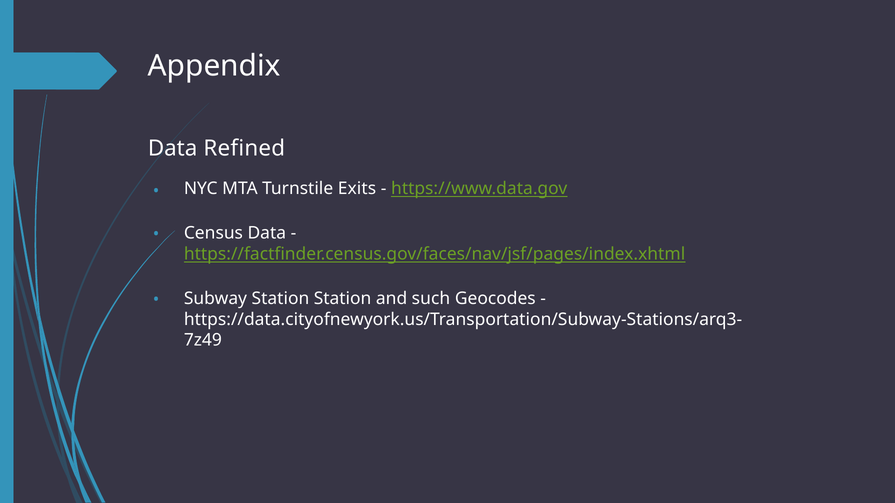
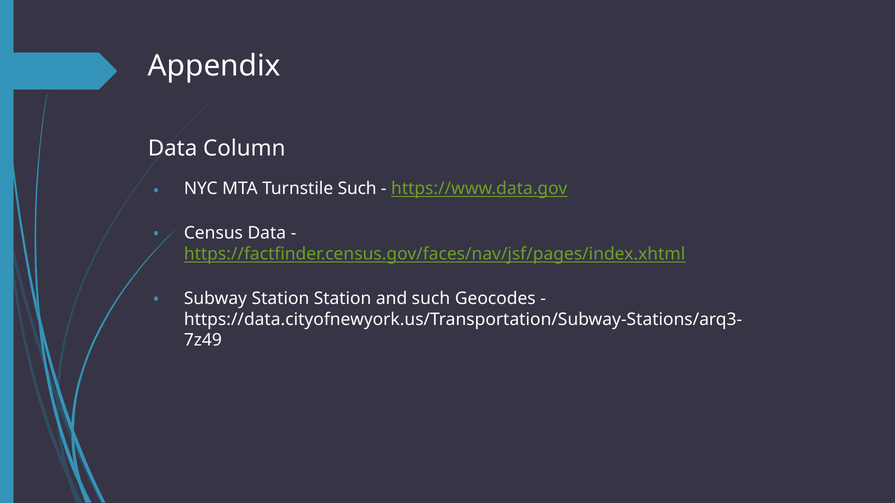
Refined: Refined -> Column (244, 149)
Turnstile Exits: Exits -> Such (357, 189)
